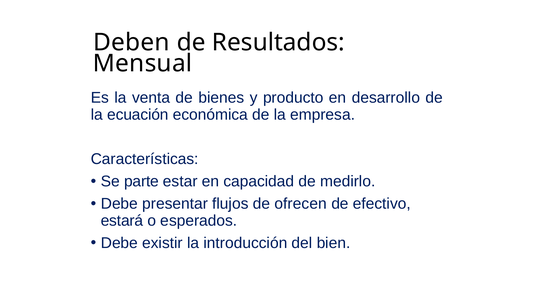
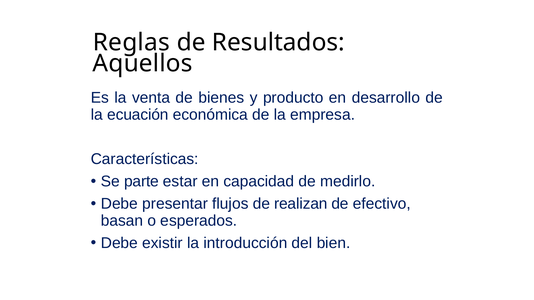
Deben: Deben -> Reglas (131, 42)
Mensual: Mensual -> Aquellos (143, 63)
ofrecen: ofrecen -> realizan (301, 204)
estará: estará -> basan (122, 221)
